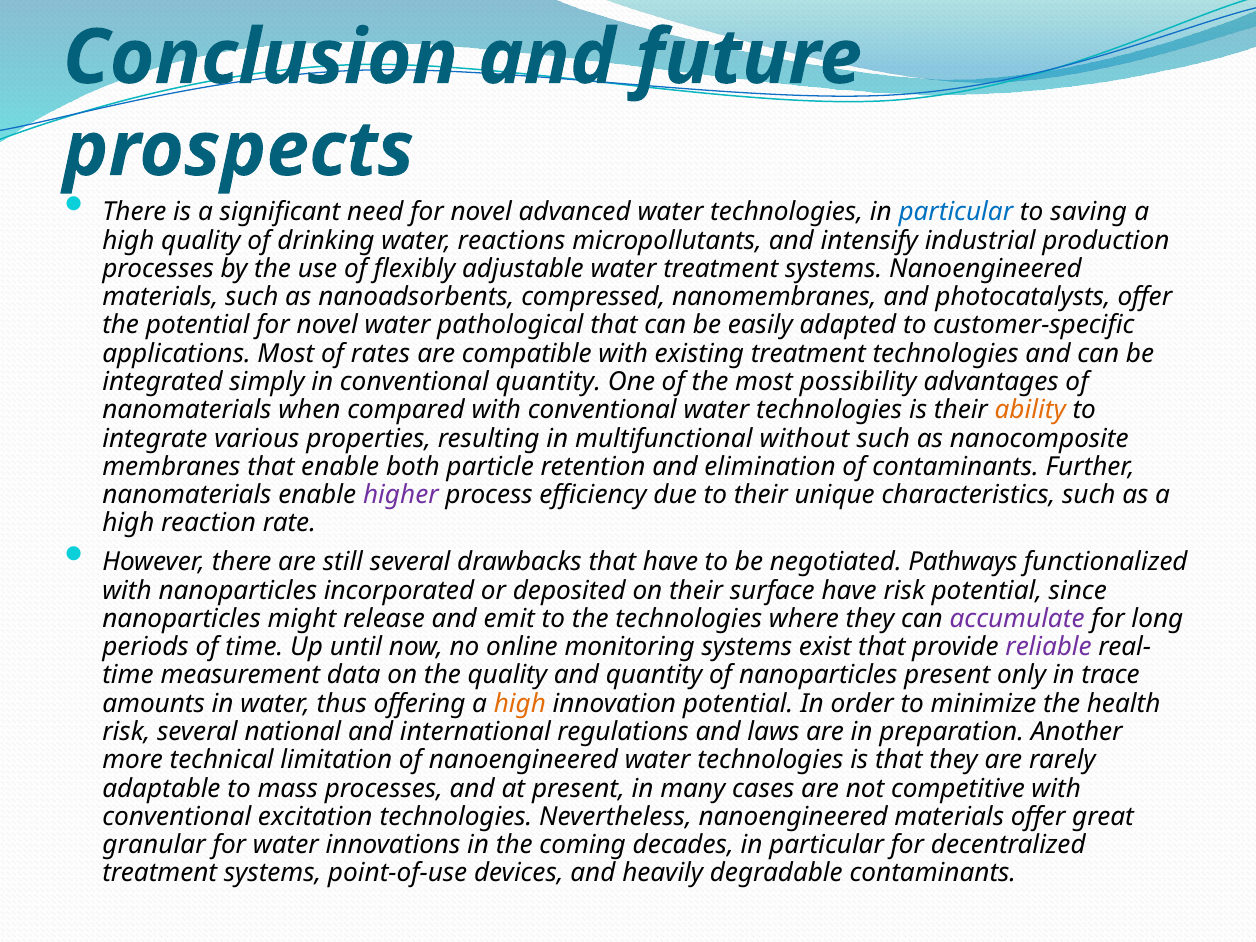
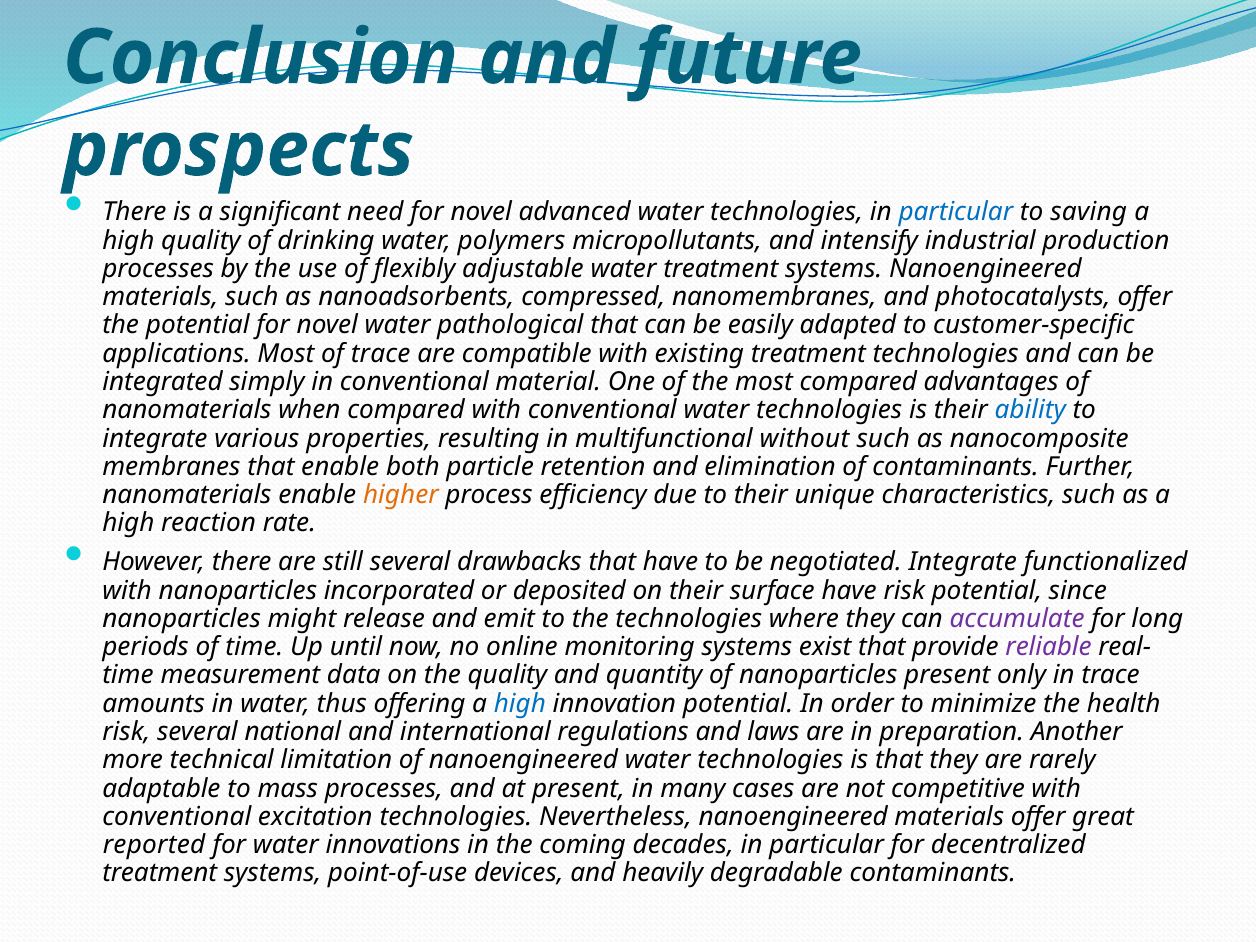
reactions: reactions -> polymers (511, 240)
of rates: rates -> trace (381, 354)
conventional quantity: quantity -> material (548, 382)
most possibility: possibility -> compared (858, 382)
ability colour: orange -> blue (1030, 410)
higher colour: purple -> orange (401, 495)
negotiated Pathways: Pathways -> Integrate (963, 562)
high colour: orange -> blue (520, 704)
granular: granular -> reported (154, 845)
